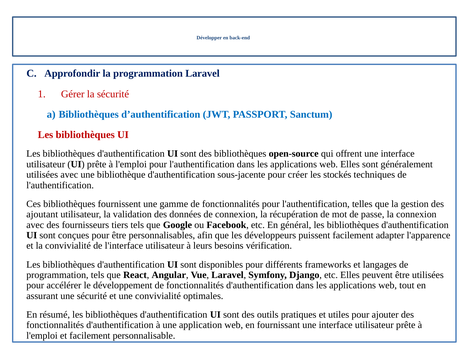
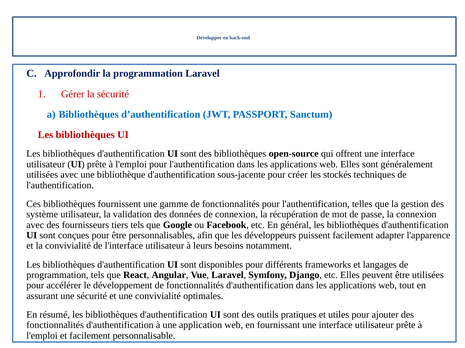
ajoutant: ajoutant -> système (42, 215)
vérification: vérification -> notamment (269, 246)
